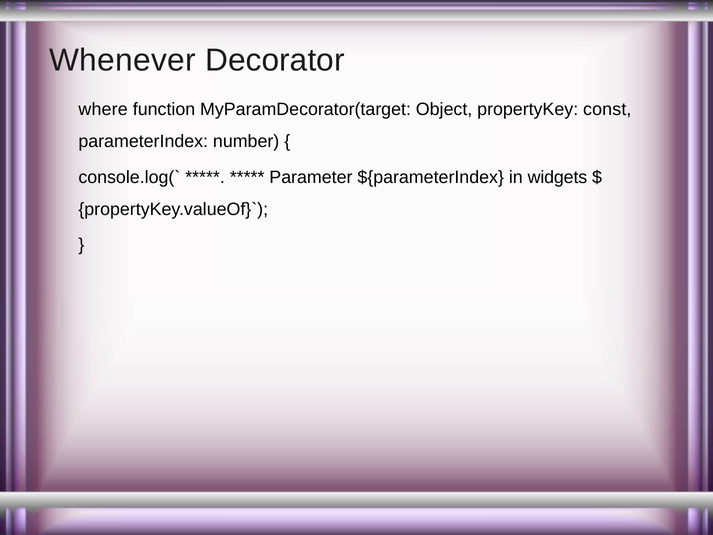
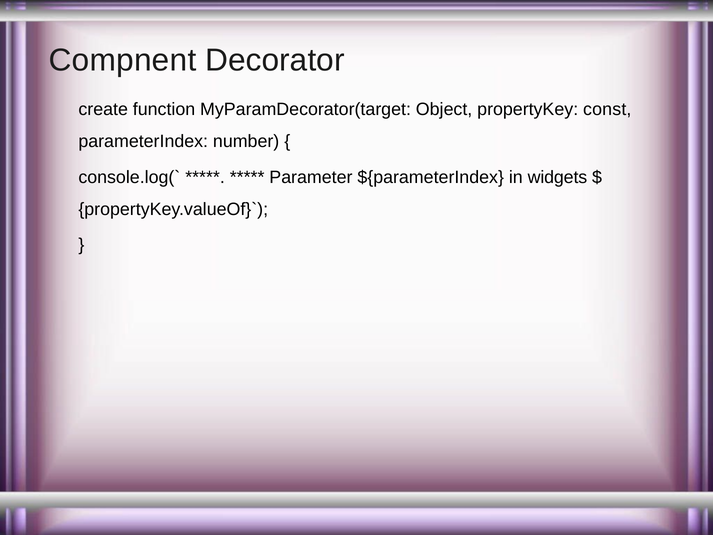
Whenever: Whenever -> Compnent (123, 60)
where: where -> create (103, 109)
